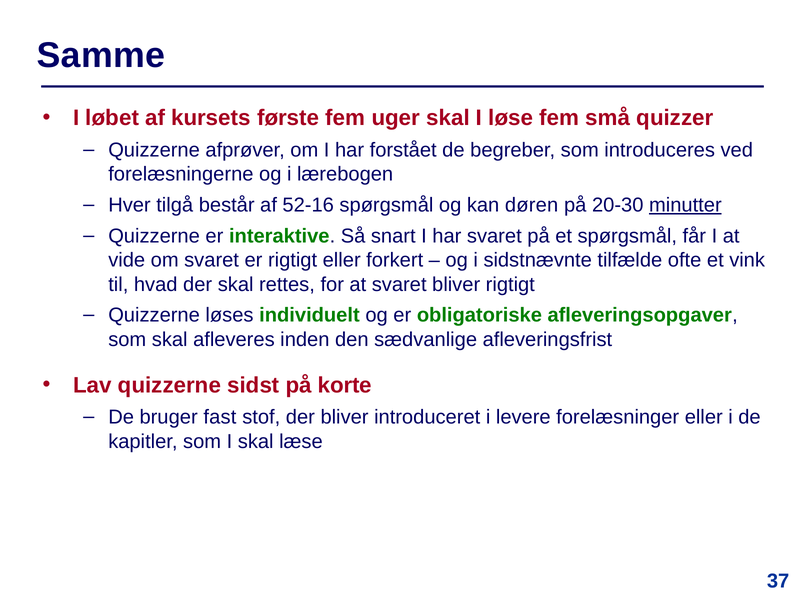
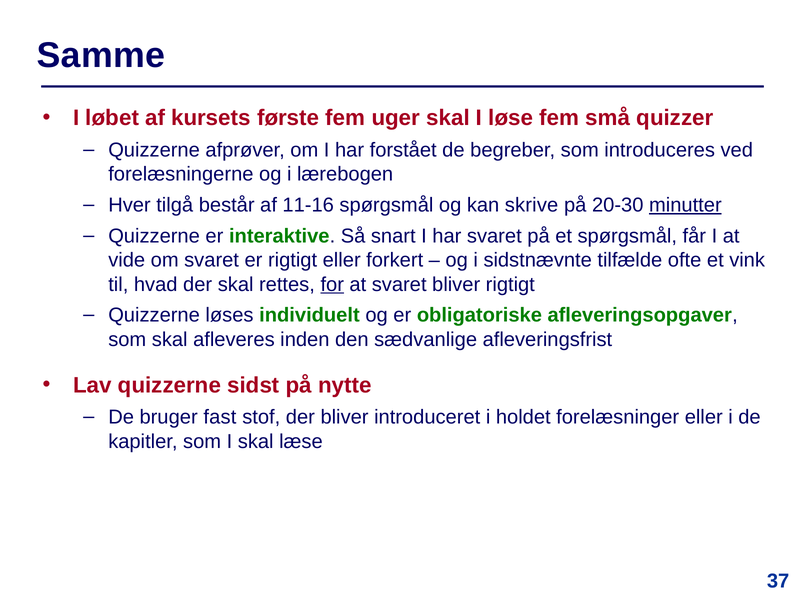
52-16: 52-16 -> 11-16 (308, 205)
døren: døren -> skrive (532, 205)
for underline: none -> present (332, 284)
korte: korte -> nytte (345, 385)
levere: levere -> holdet (523, 417)
